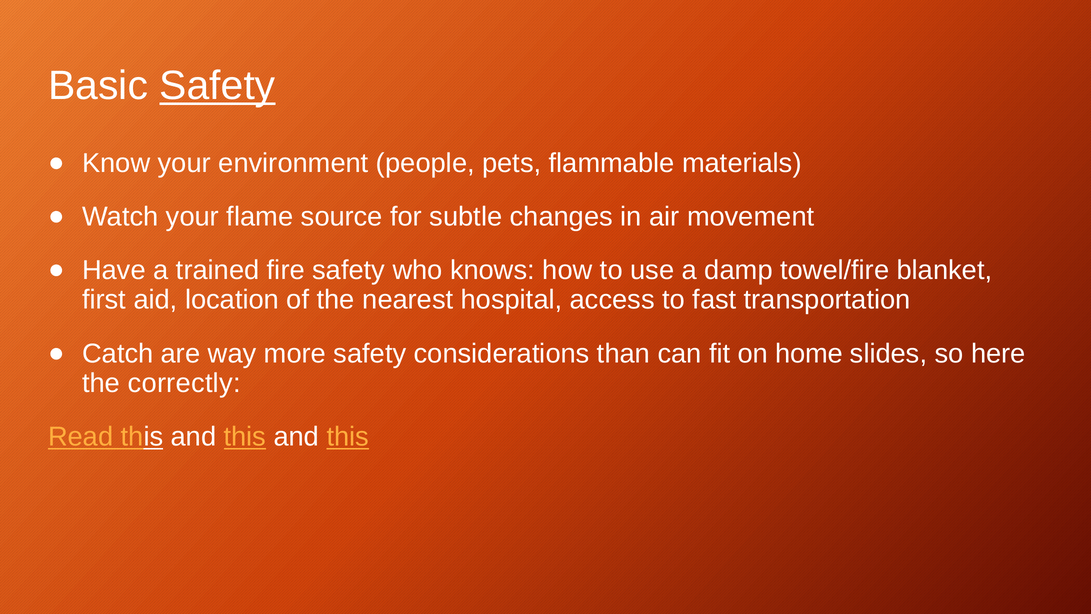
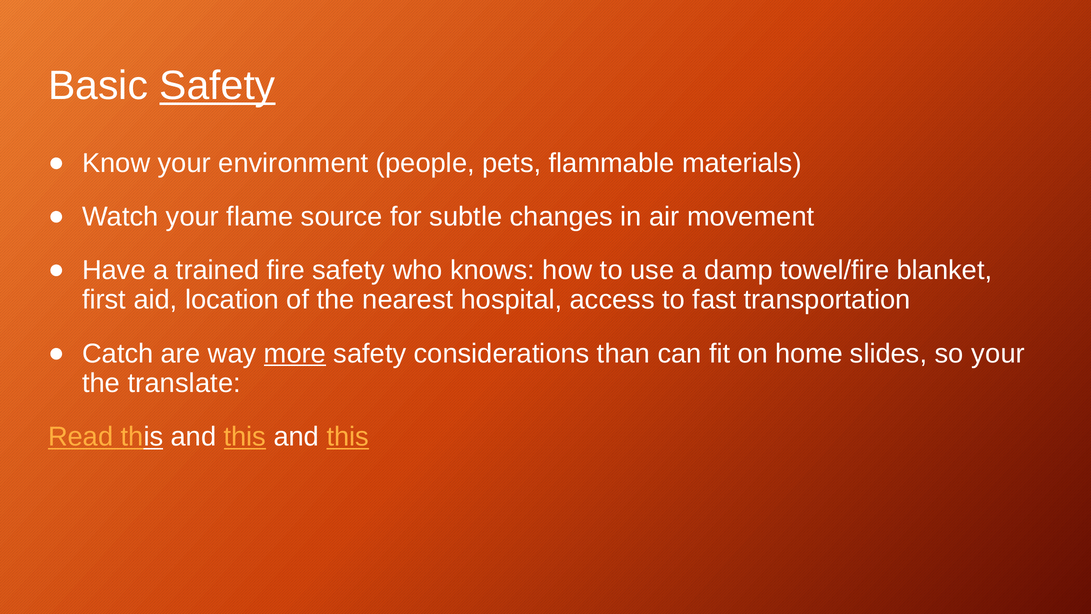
more underline: none -> present (295, 354)
so here: here -> your (998, 354)
correctly: correctly -> translate (184, 383)
